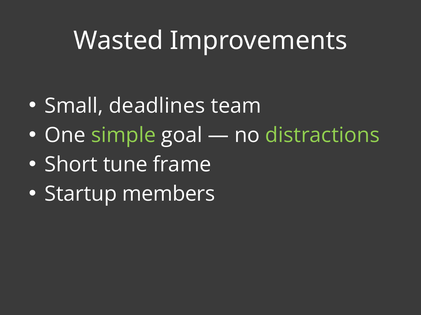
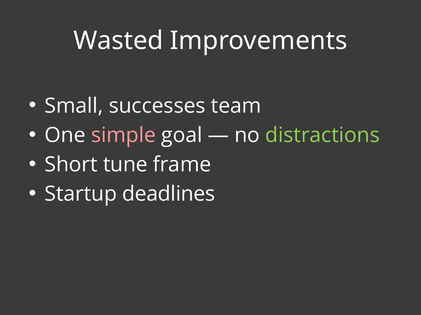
deadlines: deadlines -> successes (157, 106)
simple colour: light green -> pink (123, 136)
members: members -> deadlines (169, 194)
